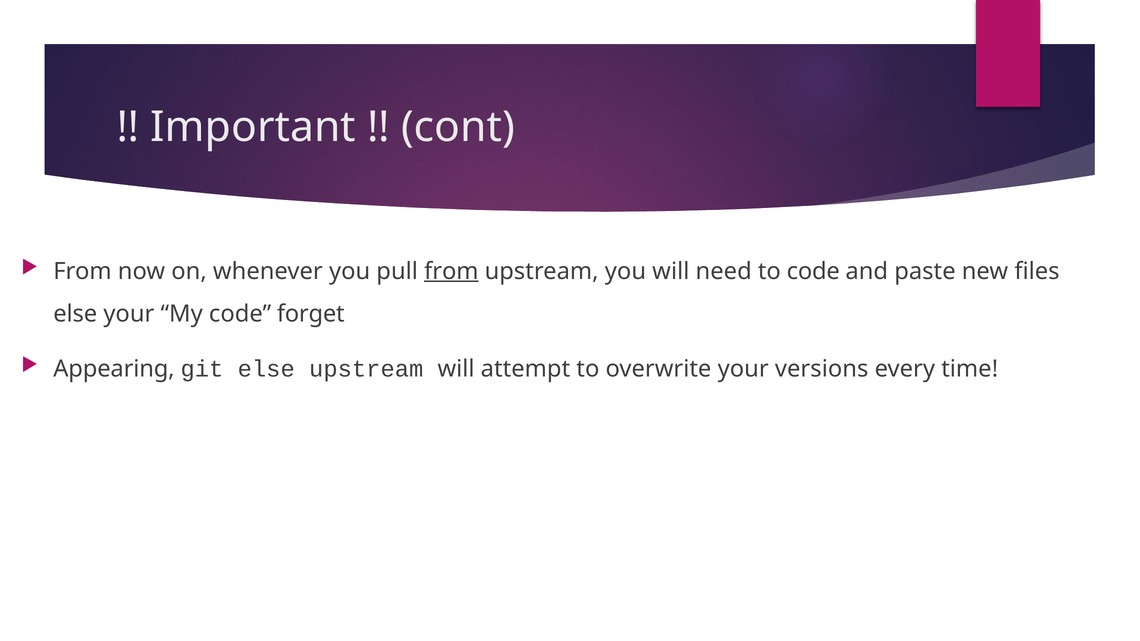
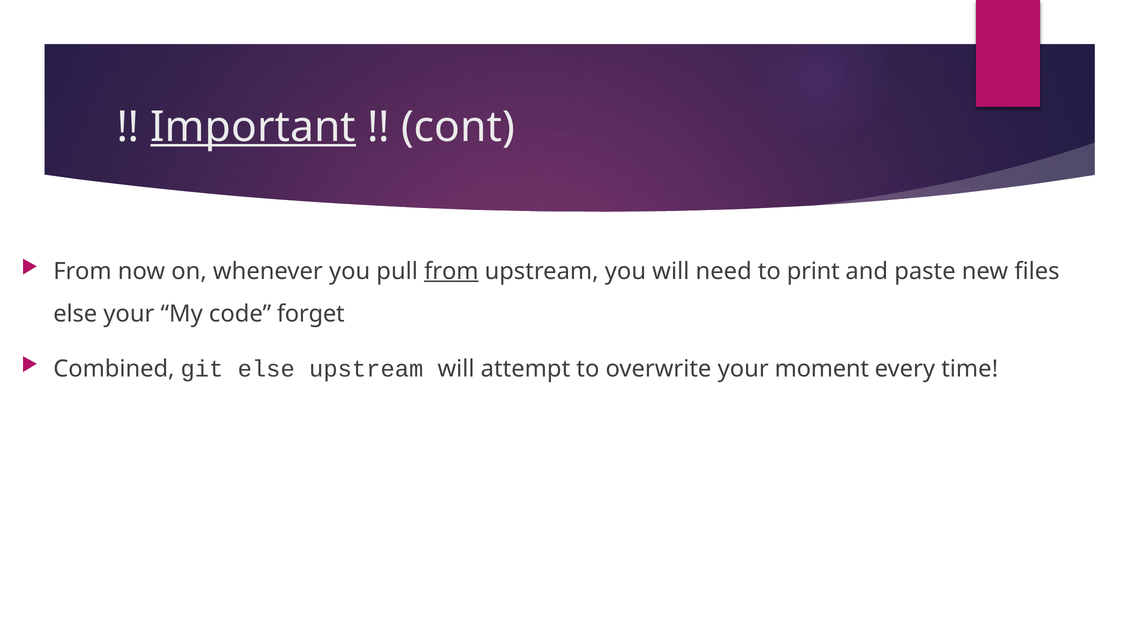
Important underline: none -> present (253, 127)
to code: code -> print (813, 271)
Appearing: Appearing -> Combined (114, 369)
versions: versions -> moment (822, 369)
